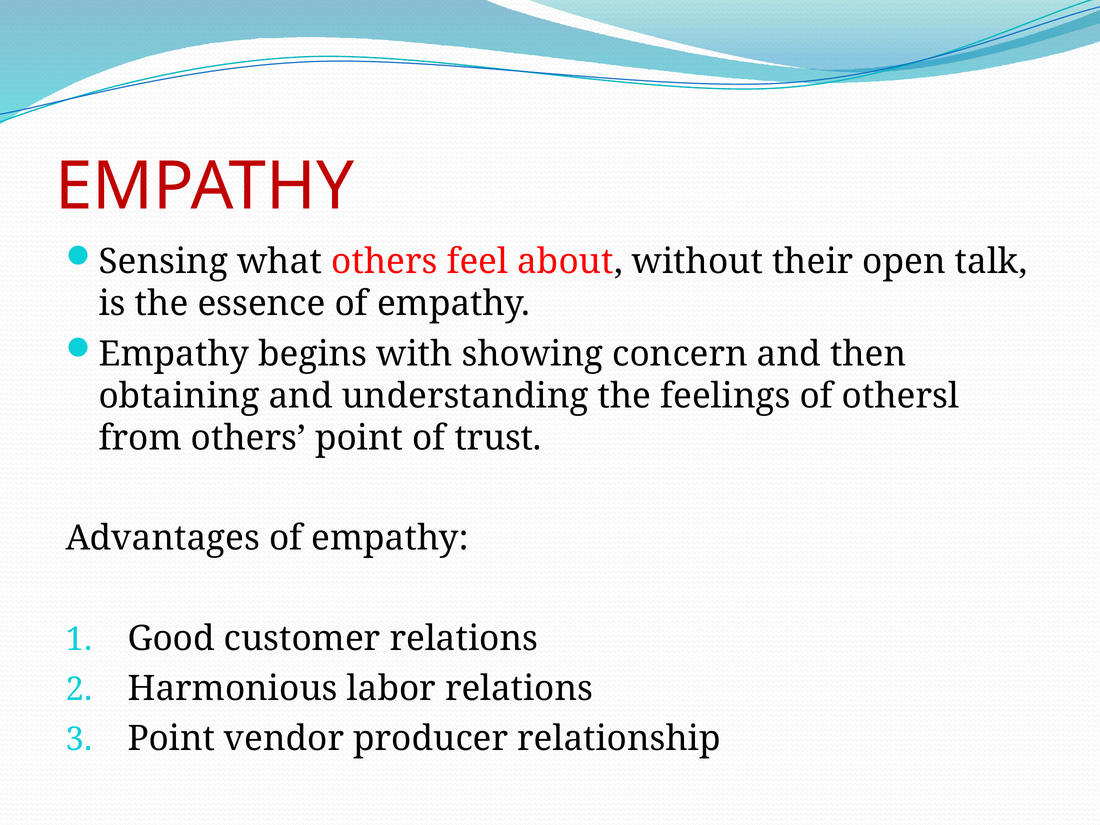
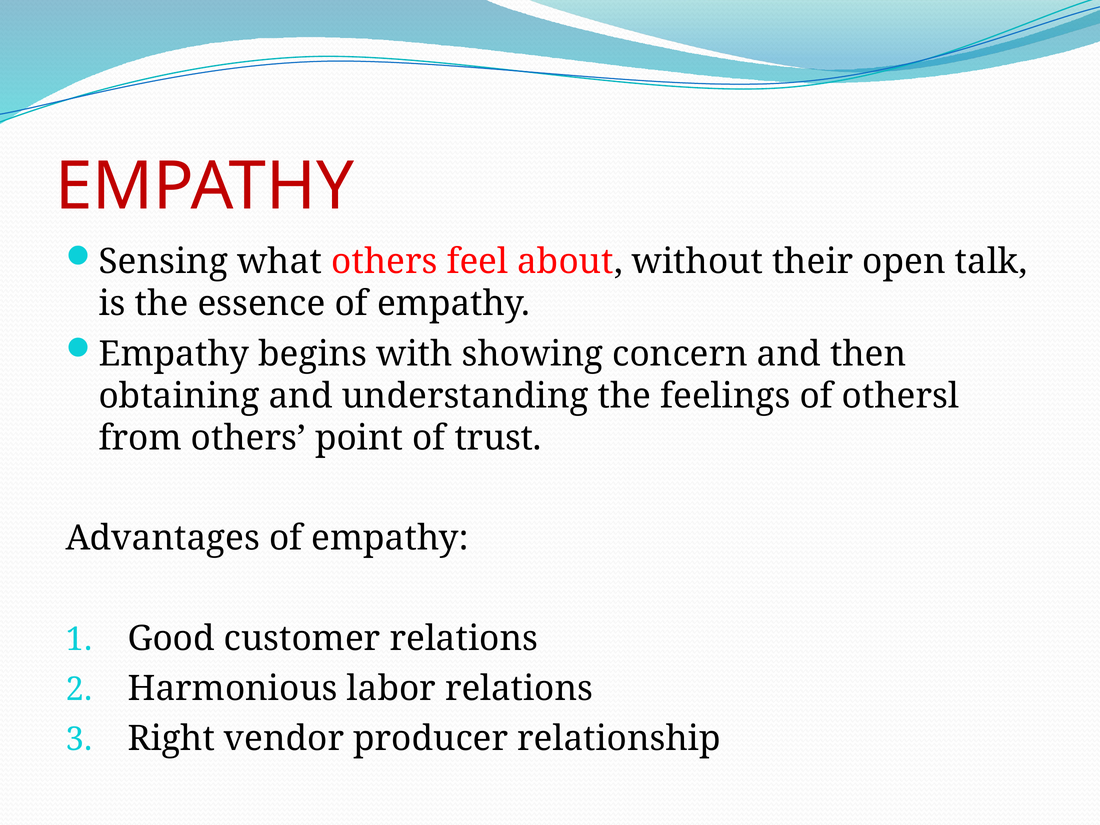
Point: Point -> Right (171, 739)
